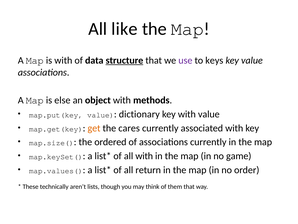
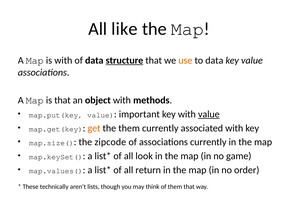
use colour: purple -> orange (185, 60)
to keys: keys -> data (214, 60)
is else: else -> that (62, 100)
dictionary: dictionary -> important (139, 114)
value underline: none -> present (209, 114)
the cares: cares -> them (129, 128)
ordered: ordered -> zipcode (110, 142)
all with: with -> look (144, 156)
